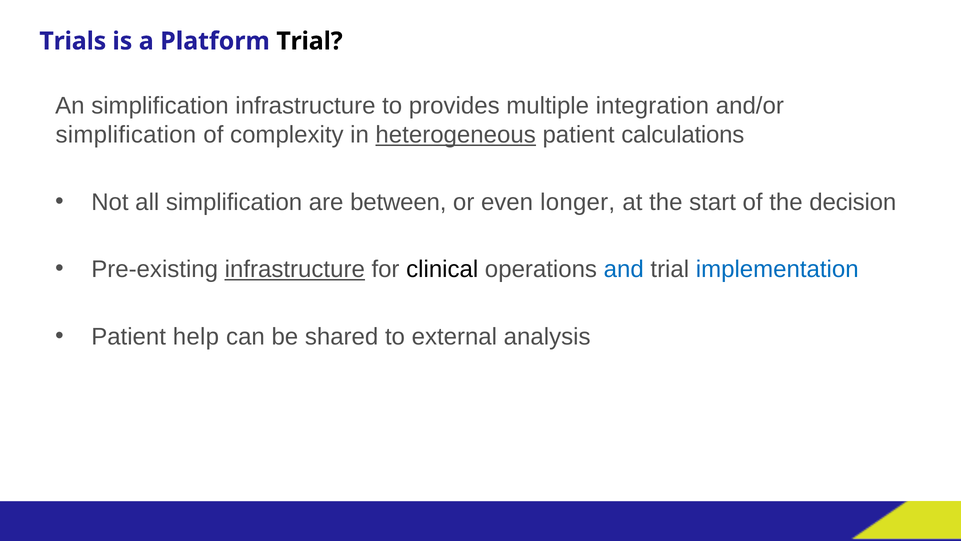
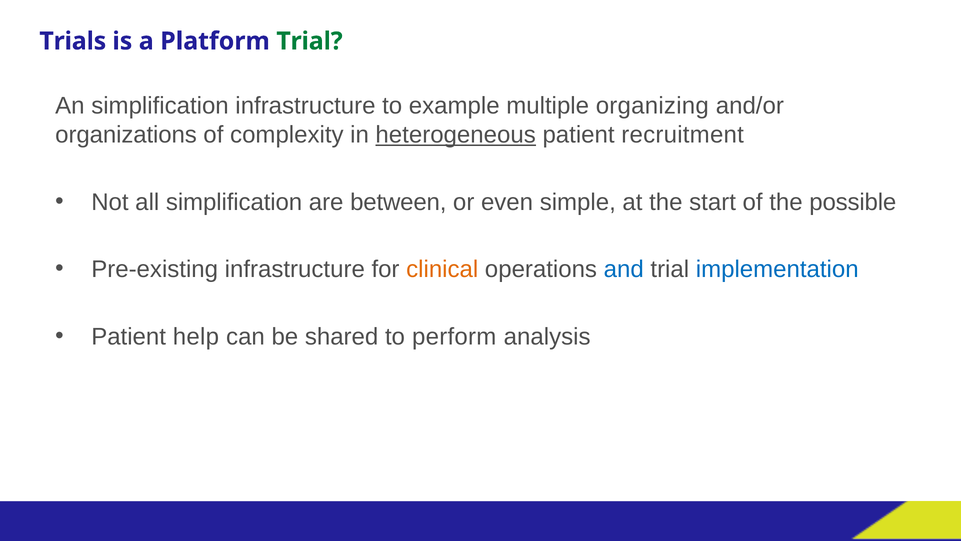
Trial colour: black -> green (309, 41)
provides: provides -> example (454, 106)
integration: integration -> organizing (652, 106)
simplification: simplification -> organizations (126, 135)
calculations: calculations -> recruitment (683, 135)
longer: longer -> simple (578, 202)
decision: decision -> possible (853, 202)
infrastructure underline: present -> none (295, 269)
clinical colour: black -> orange (442, 269)
external: external -> perform (454, 336)
